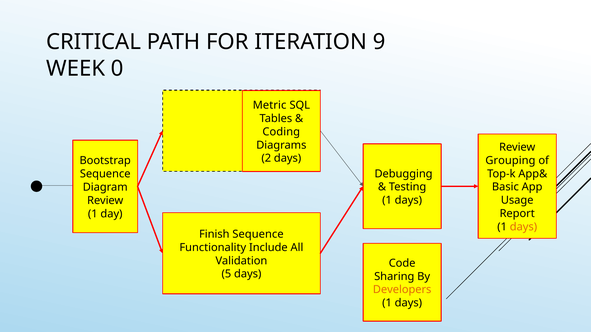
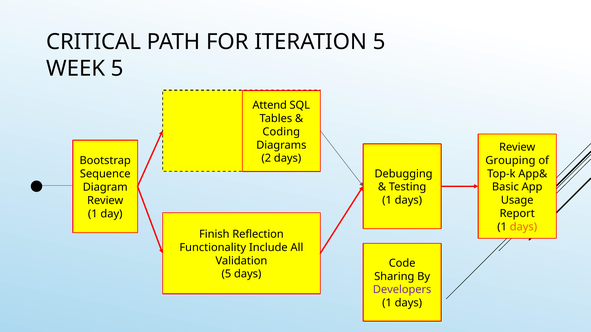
ITERATION 9: 9 -> 5 (379, 42)
WEEK 0: 0 -> 5 (117, 69)
Metric: Metric -> Attend (270, 105)
Finish Sequence: Sequence -> Reflection (258, 234)
Developers colour: orange -> purple (402, 290)
